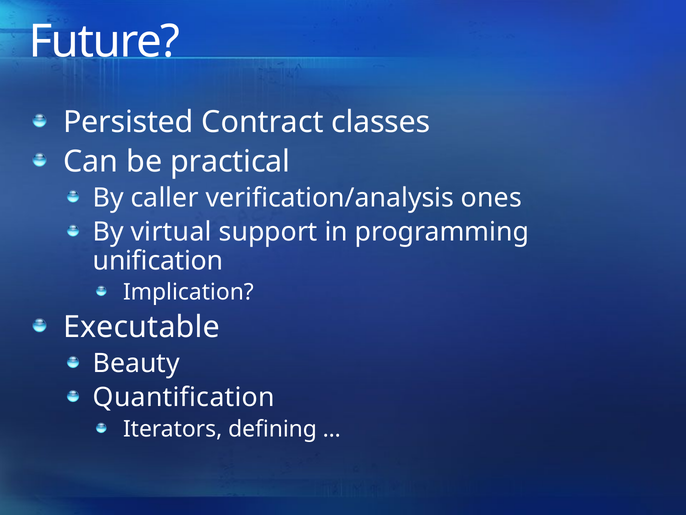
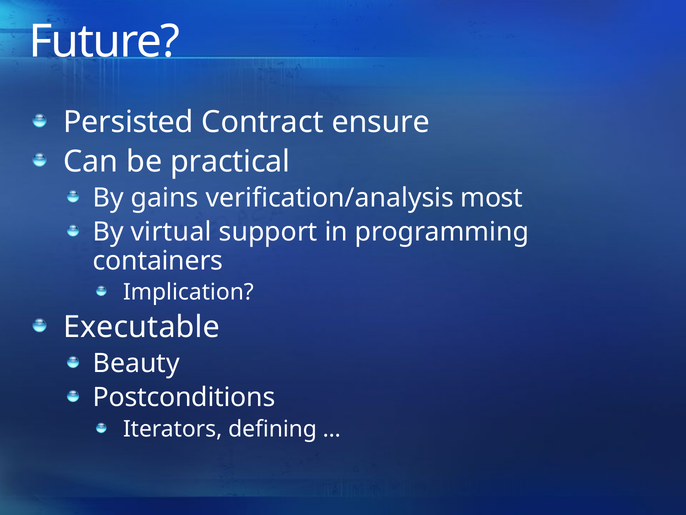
classes: classes -> ensure (381, 122)
caller: caller -> gains (165, 198)
ones: ones -> most (492, 198)
unification: unification -> containers (158, 261)
Quantification: Quantification -> Postconditions (184, 397)
